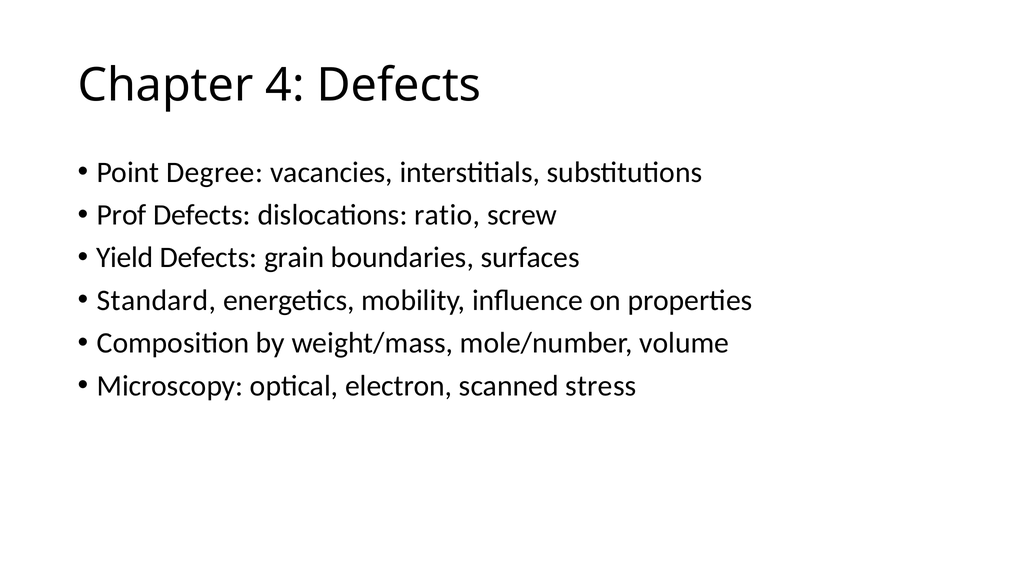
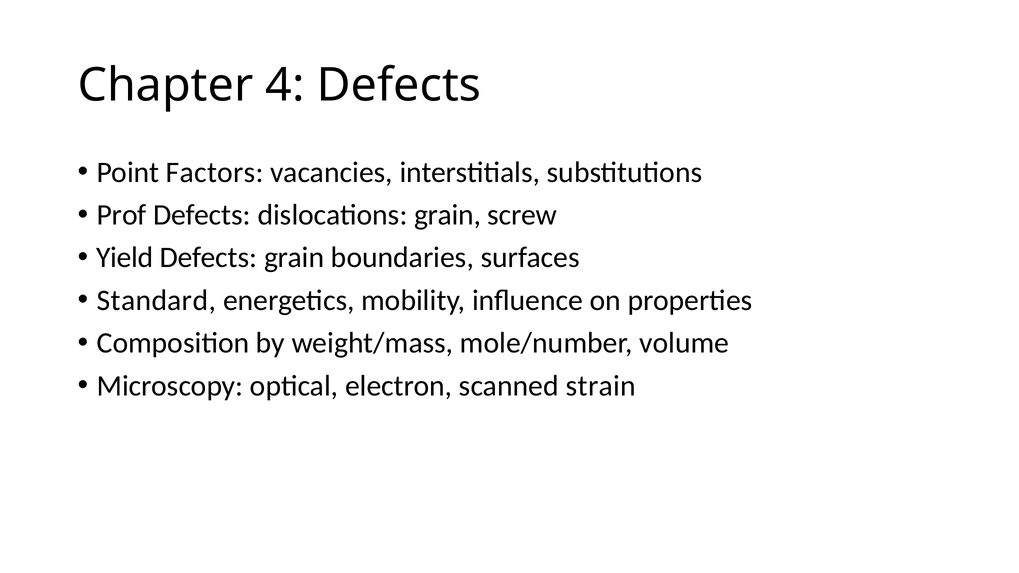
Degree: Degree -> Factors (215, 172)
dislocations ratio: ratio -> grain (447, 215)
stress: stress -> strain (601, 386)
